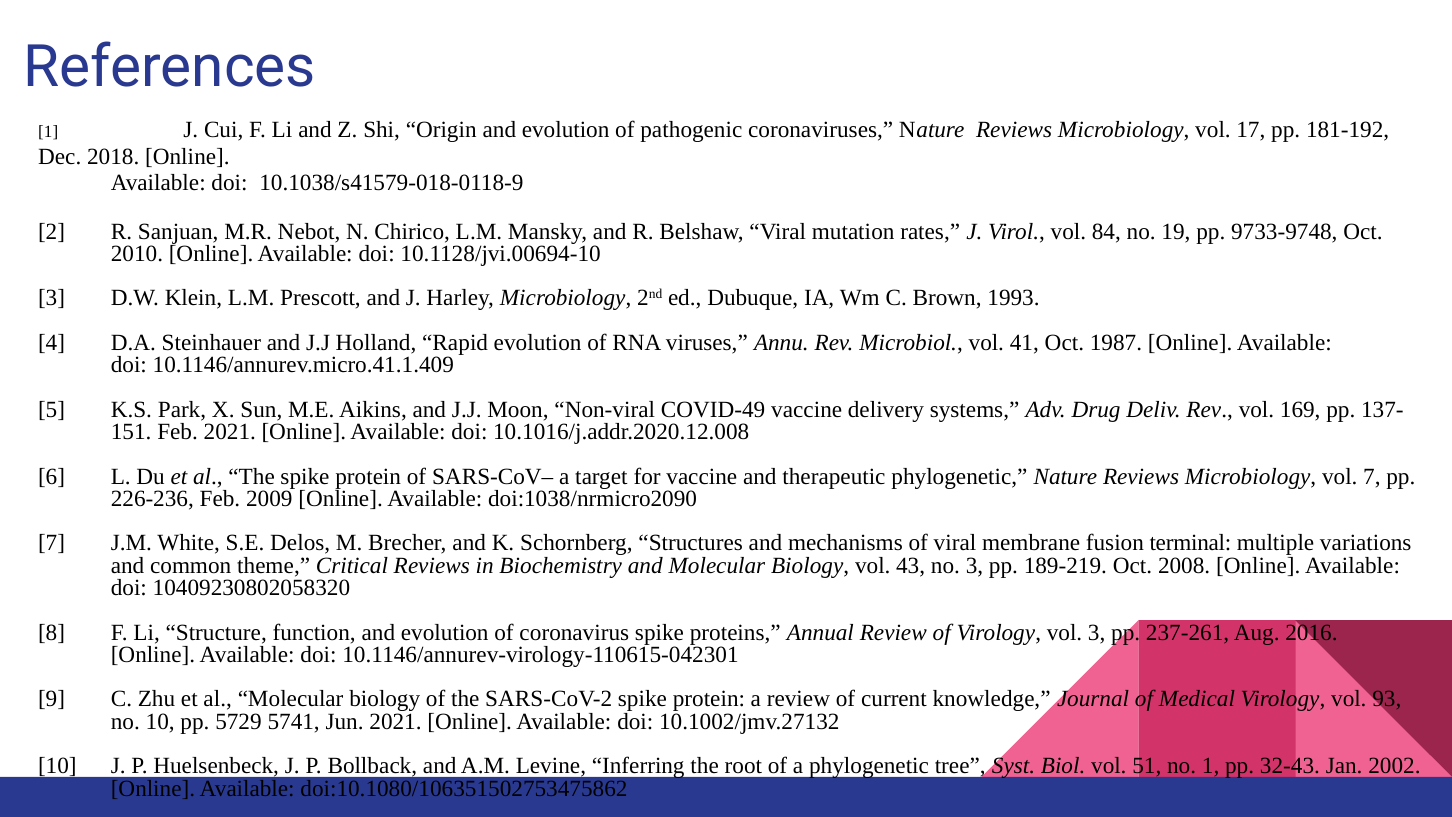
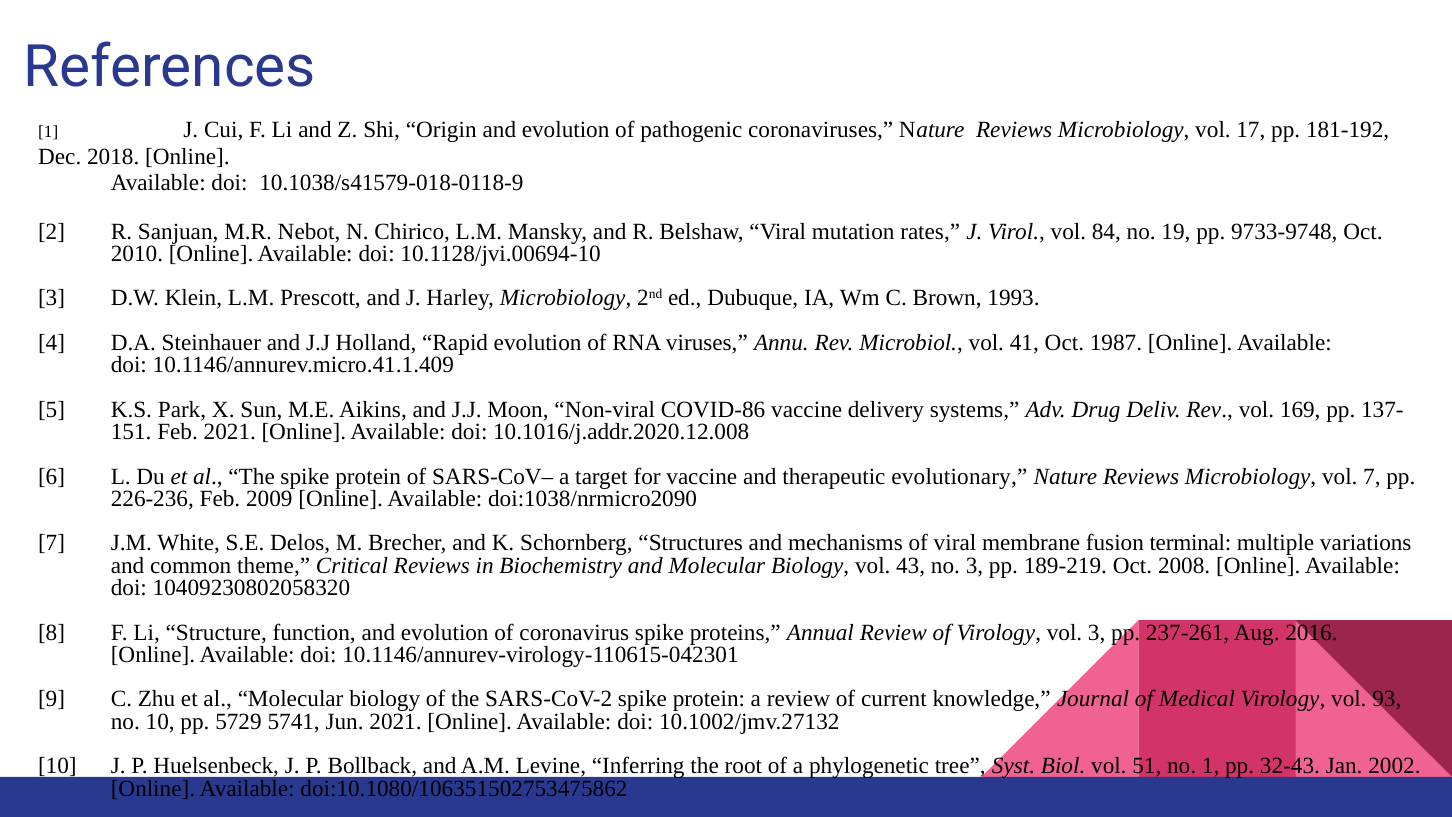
COVID-49: COVID-49 -> COVID-86 (713, 409)
therapeutic phylogenetic: phylogenetic -> evolutionary (959, 476)
